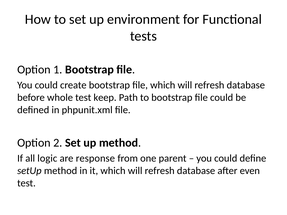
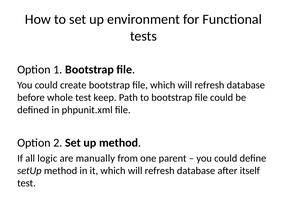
response: response -> manually (95, 158)
even: even -> itself (250, 171)
